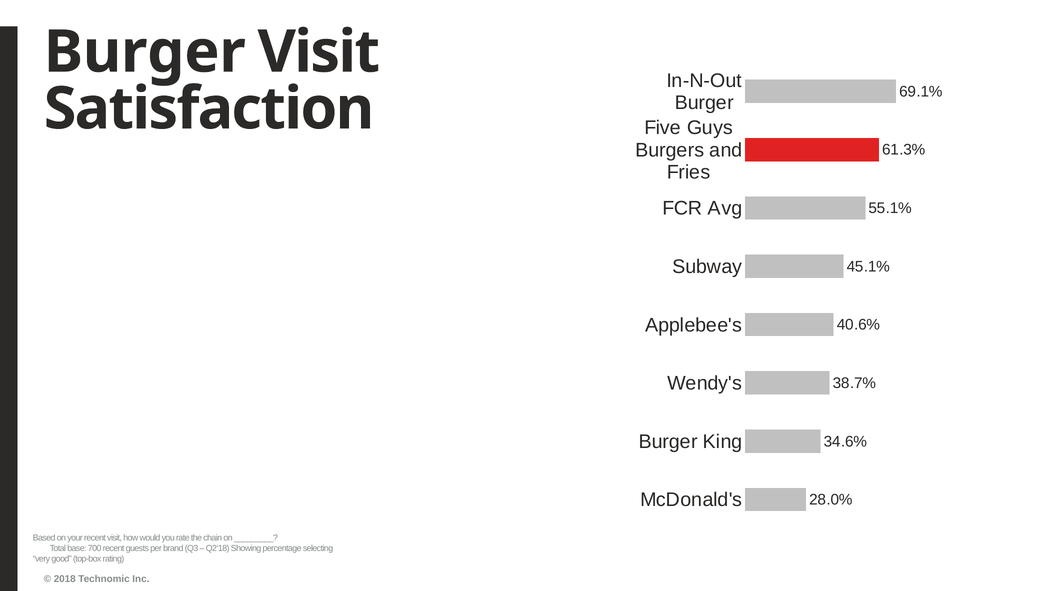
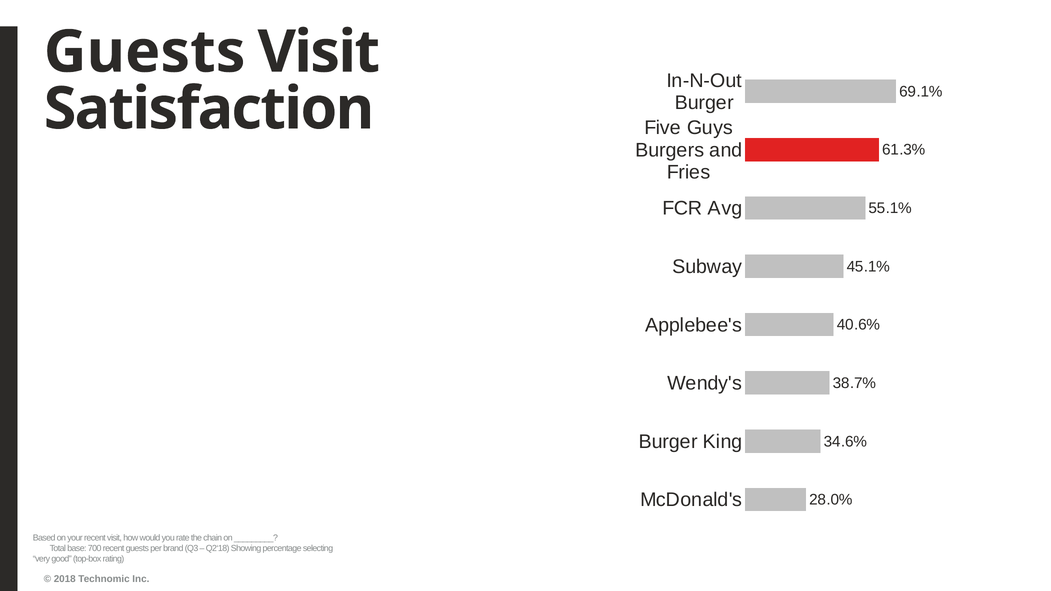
Burger: Burger -> Guests (145, 52)
